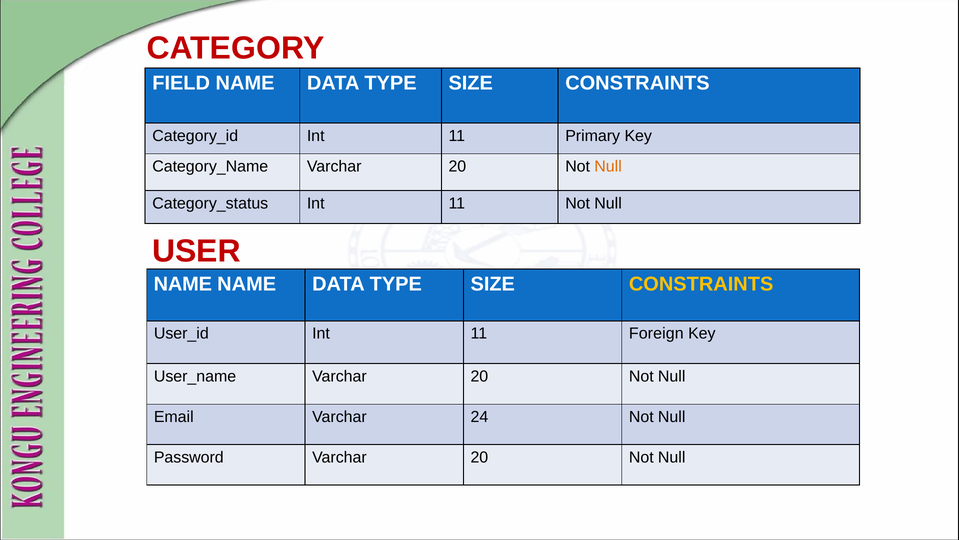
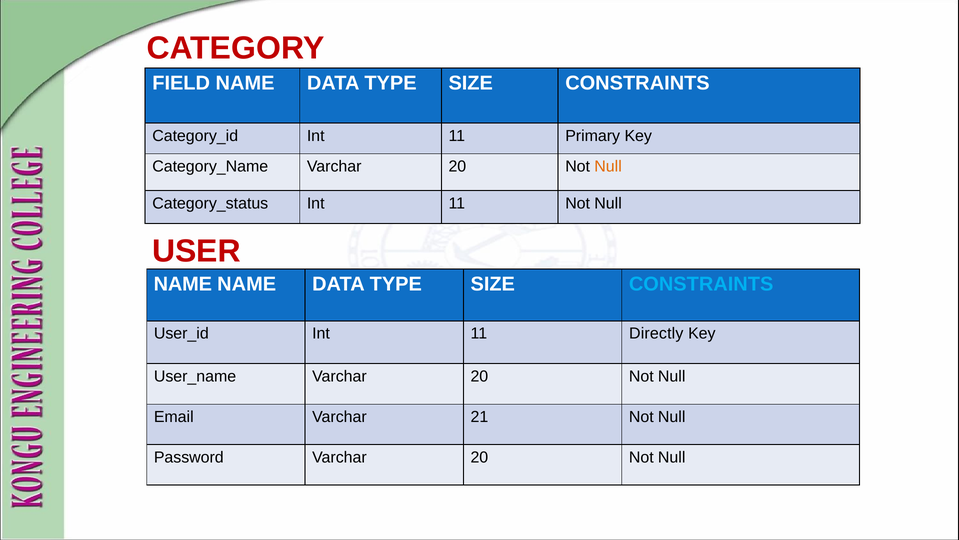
CONSTRAINTS colour: yellow -> light blue (701, 284)
Foreign: Foreign -> Directly (656, 333)
24: 24 -> 21 (479, 416)
